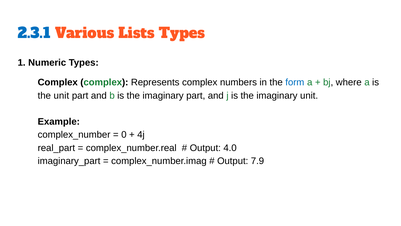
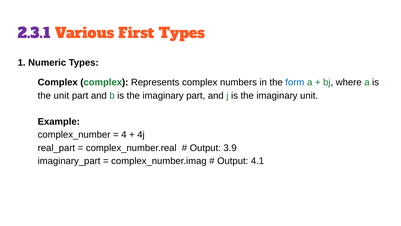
2.3.1 colour: blue -> purple (34, 33)
Lists: Lists -> First (137, 33)
0: 0 -> 4 (124, 135)
4.0: 4.0 -> 3.9 (230, 148)
7.9: 7.9 -> 4.1 (258, 161)
